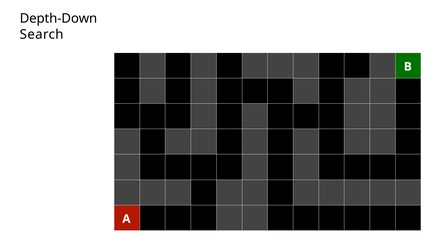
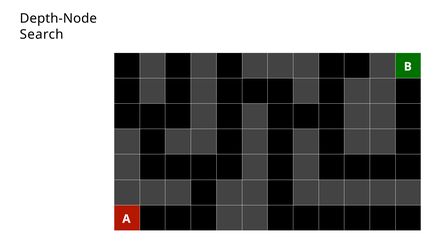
Depth-Down: Depth-Down -> Depth-Node (58, 19)
